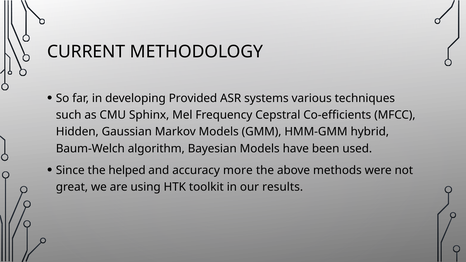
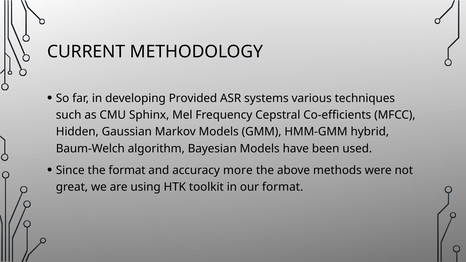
the helped: helped -> format (127, 170)
our results: results -> format (283, 187)
